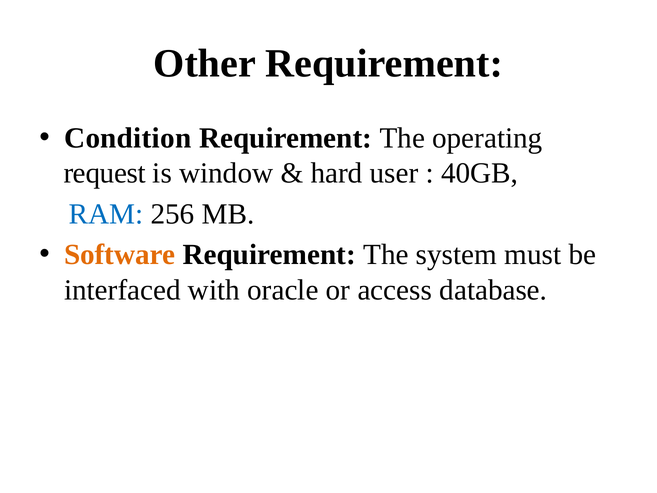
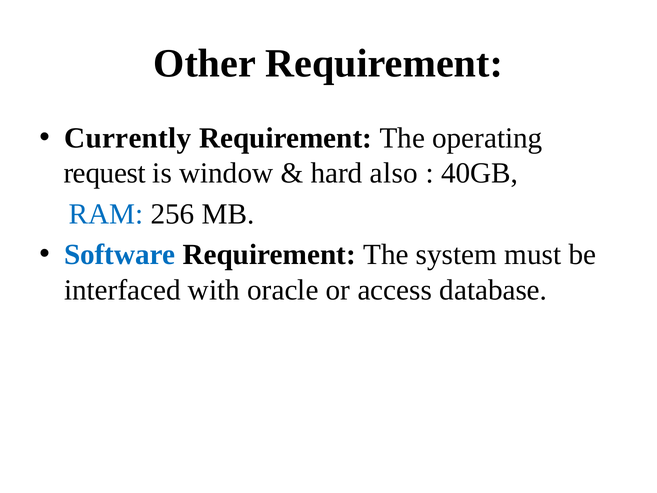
Condition: Condition -> Currently (128, 138)
user: user -> also (394, 173)
Software colour: orange -> blue (120, 255)
